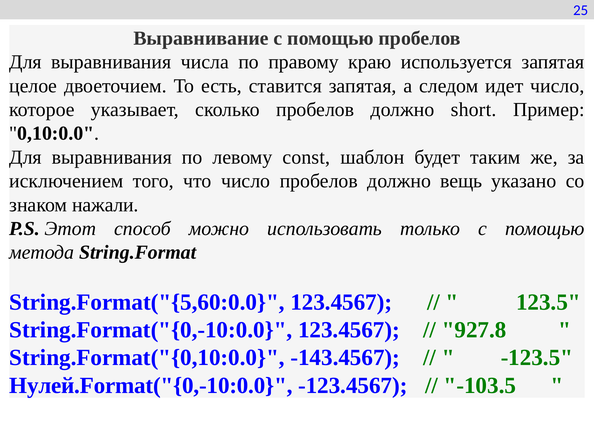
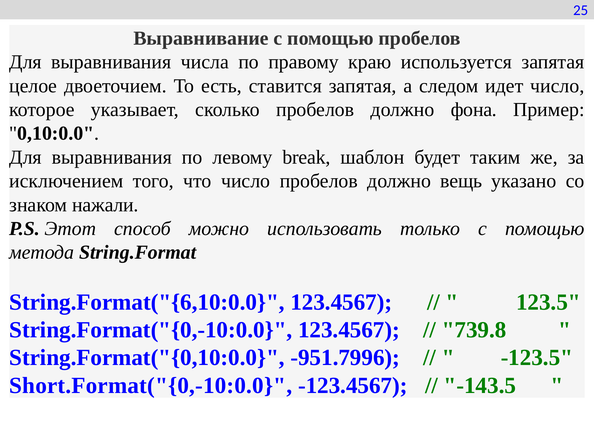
short: short -> фона (474, 110)
const: const -> break (306, 157)
String.Format("{5,60:0.0: String.Format("{5,60:0.0 -> String.Format("{6,10:0.0 (147, 302)
927.8: 927.8 -> 739.8 (474, 330)
-143.4567: -143.4567 -> -951.7996 (345, 357)
Нулей.Format("{0,-10:0.0: Нулей.Format("{0,-10:0.0 -> Short.Format("{0,-10:0.0 (151, 385)
-103.5: -103.5 -> -143.5 (480, 385)
